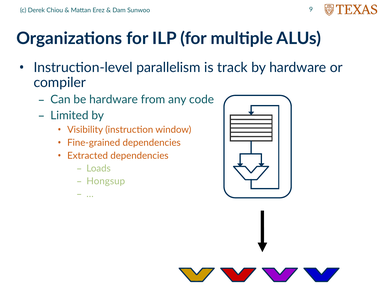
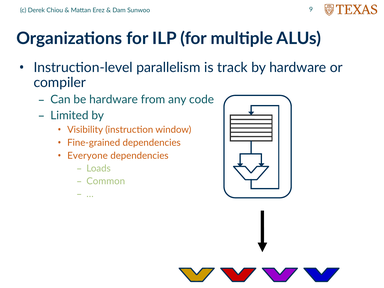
Extracted: Extracted -> Everyone (88, 156)
Hongsup: Hongsup -> Common (106, 181)
